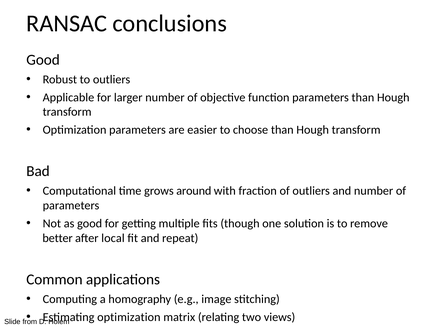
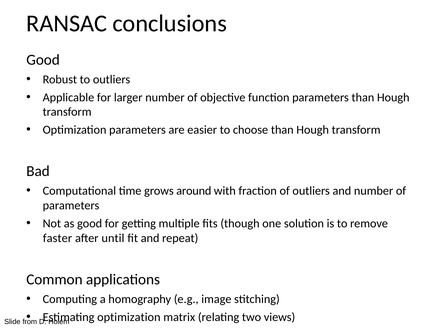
better: better -> faster (57, 238)
local: local -> until (113, 238)
